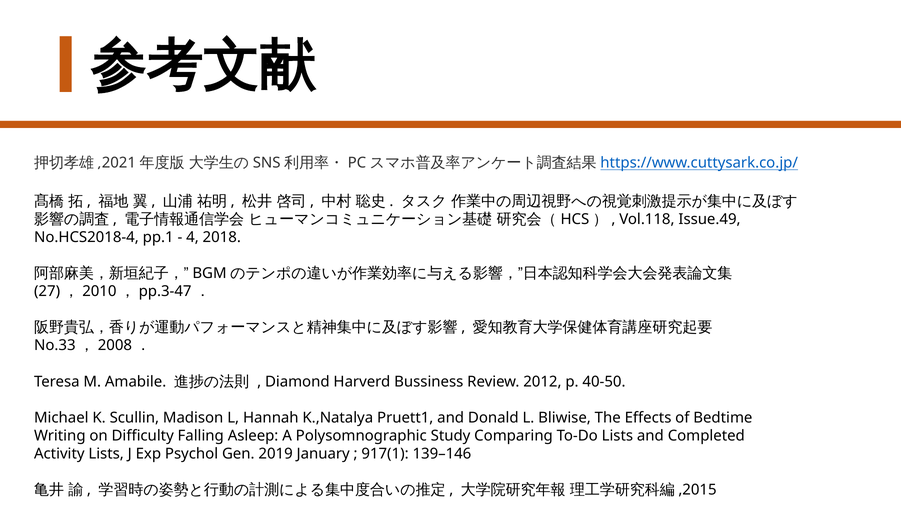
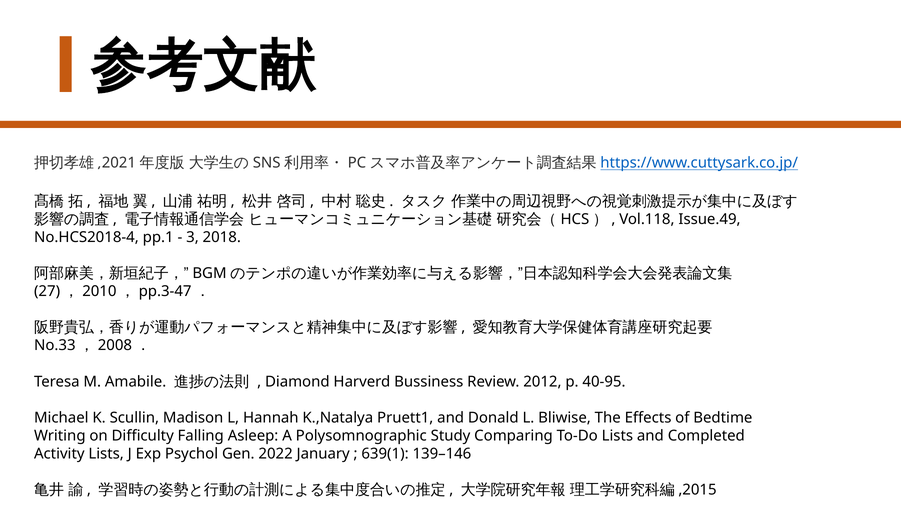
4: 4 -> 3 (192, 237)
40-50: 40-50 -> 40-95 (604, 381)
2019: 2019 -> 2022 (276, 453)
917(1: 917(1 -> 639(1 (385, 453)
